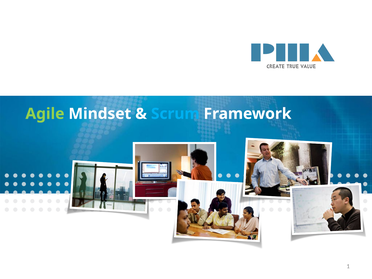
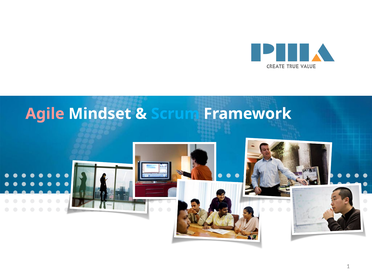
Agile colour: light green -> pink (45, 114)
